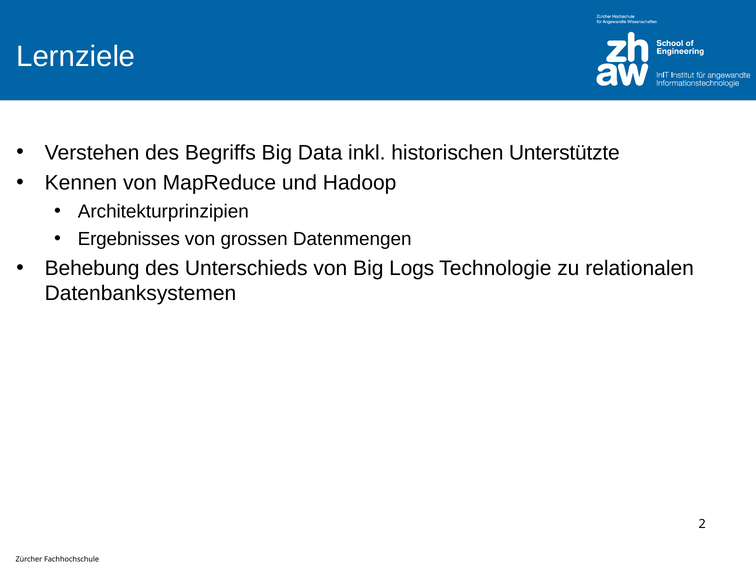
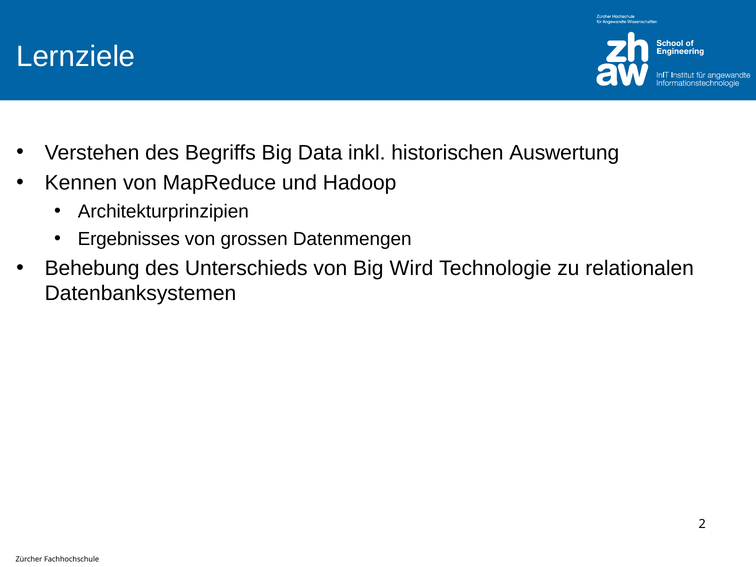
Unterstützte: Unterstützte -> Auswertung (564, 153)
Logs: Logs -> Wird (411, 268)
